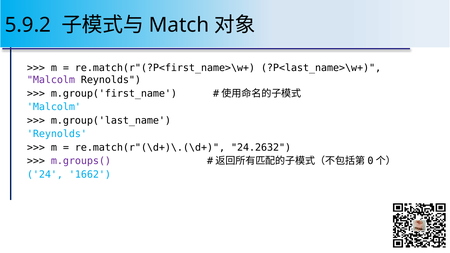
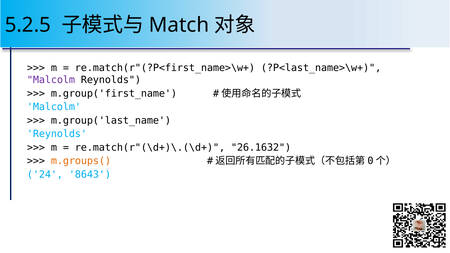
5.9.2: 5.9.2 -> 5.2.5 (28, 25)
24.2632: 24.2632 -> 26.1632 (261, 147)
m.groups( colour: purple -> orange (81, 161)
1662: 1662 -> 8643 (90, 174)
